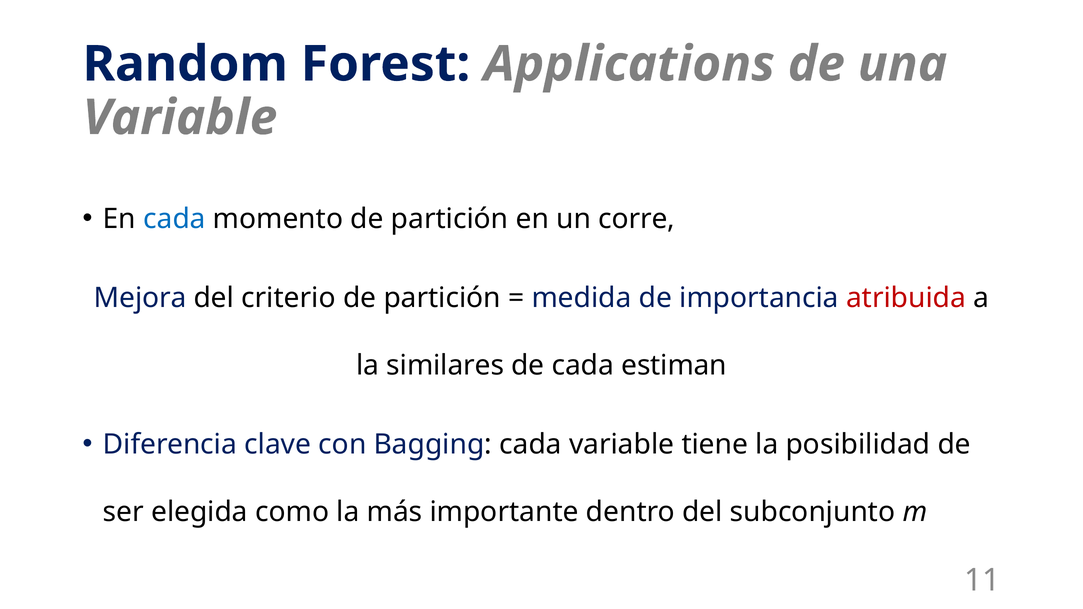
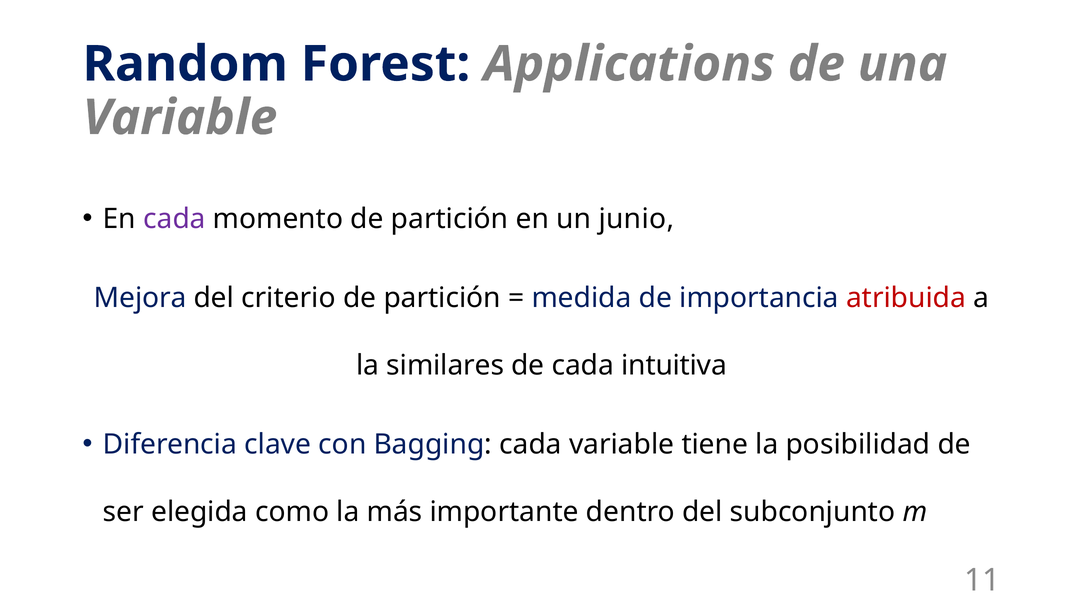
cada colour: blue -> purple (174, 219)
corre: corre -> junio (636, 219)
estiman: estiman -> intuitiva (674, 366)
